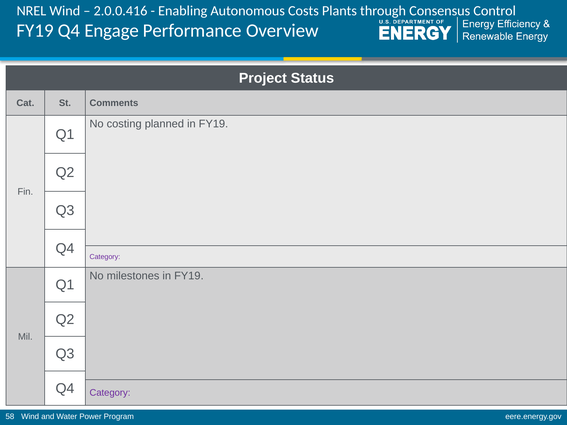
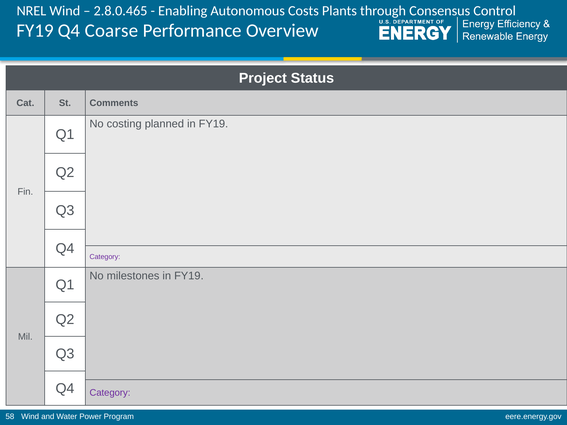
2.0.0.416: 2.0.0.416 -> 2.8.0.465 (121, 11)
Engage: Engage -> Coarse (111, 30)
